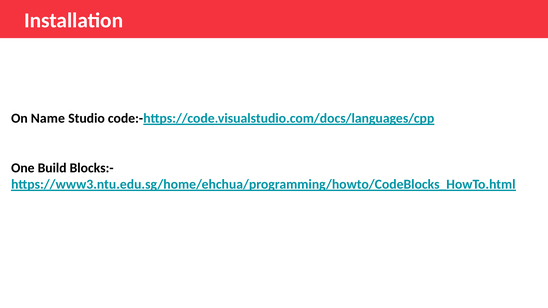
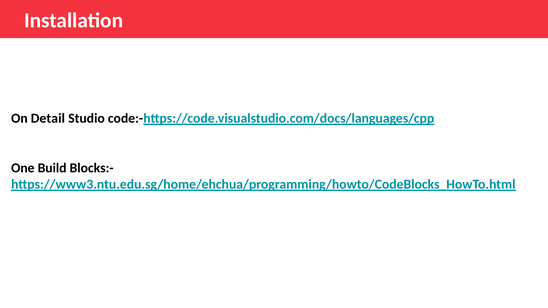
Name: Name -> Detail (48, 118)
